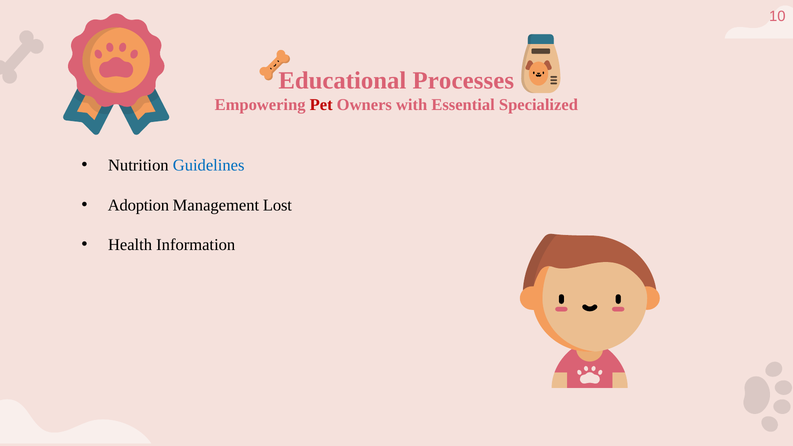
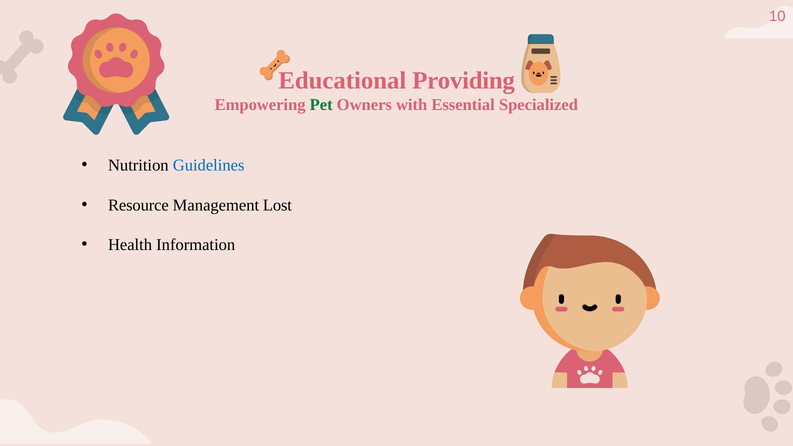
Processes: Processes -> Providing (464, 80)
Pet colour: red -> green (321, 105)
Adoption: Adoption -> Resource (138, 205)
